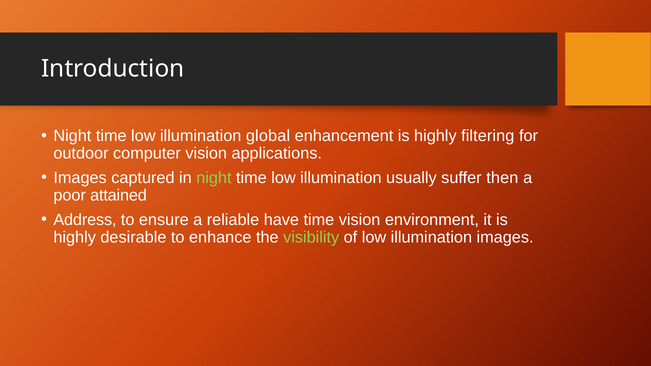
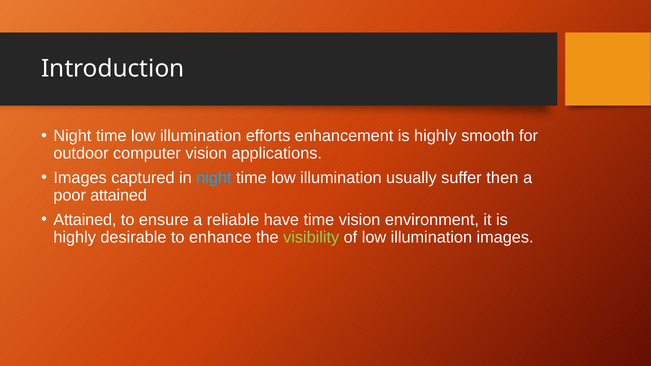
global: global -> efforts (268, 136)
filtering: filtering -> smooth (488, 136)
night colour: light green -> light blue (214, 178)
Address: Address -> Attained (85, 220)
